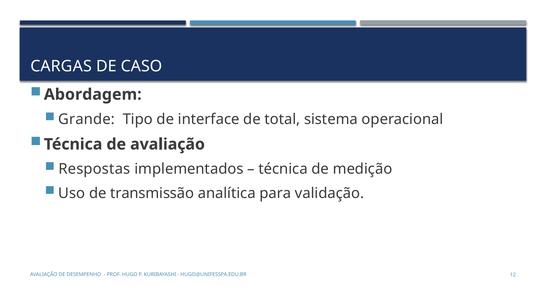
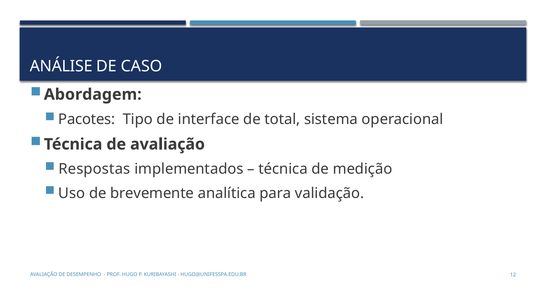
CARGAS: CARGAS -> ANÁLISE (61, 66)
Grande: Grande -> Pacotes (87, 119)
transmissão: transmissão -> brevemente (152, 193)
